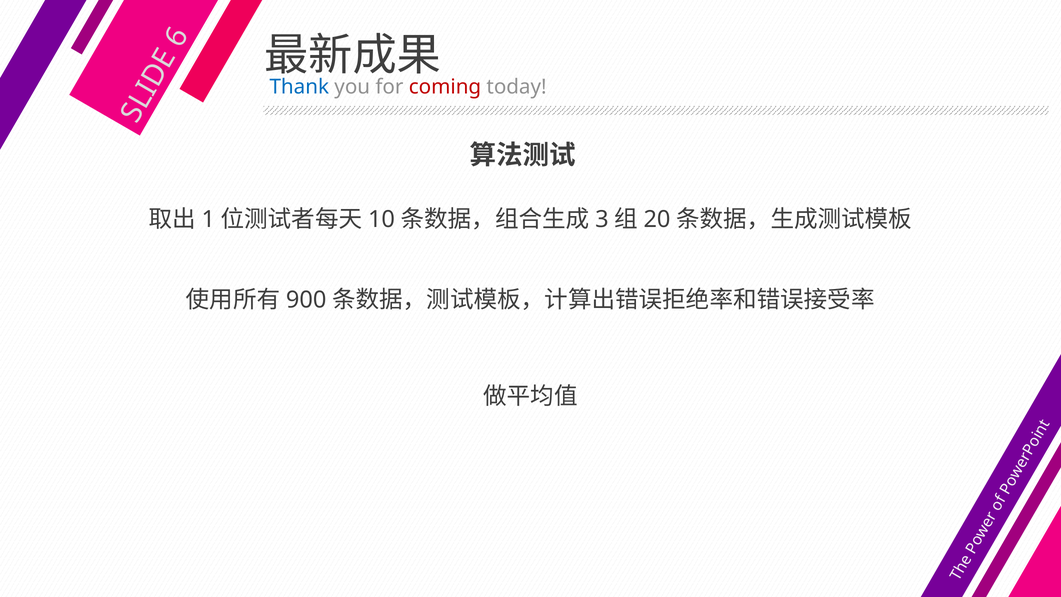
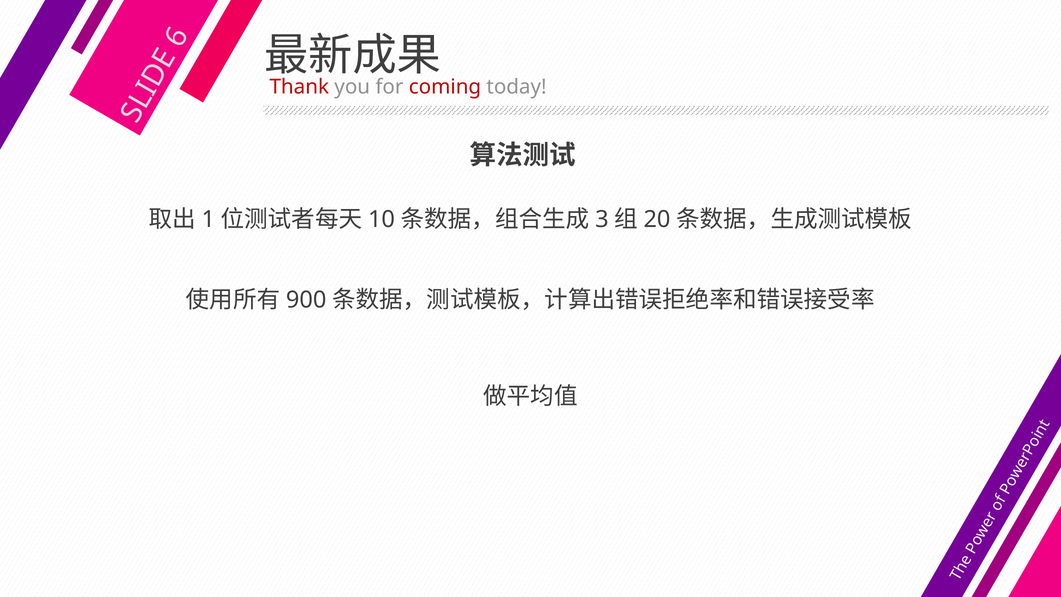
Thank colour: blue -> red (299, 87)
